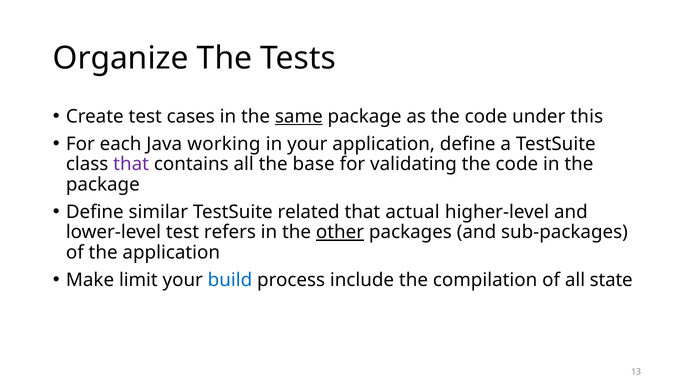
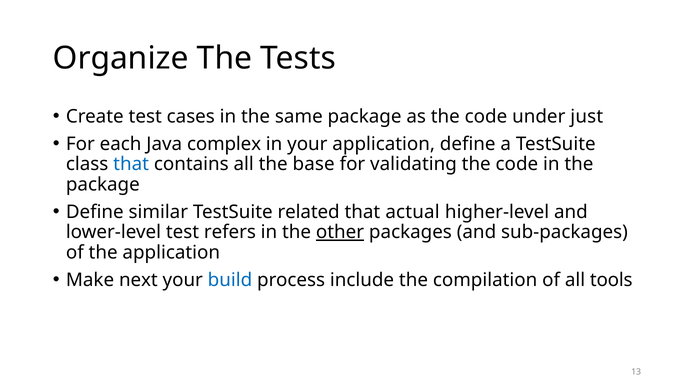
same underline: present -> none (299, 117)
this: this -> just (587, 117)
working: working -> complex (224, 144)
that colour: purple -> blue (131, 164)
limit: limit -> next (138, 280)
state: state -> tools (611, 280)
